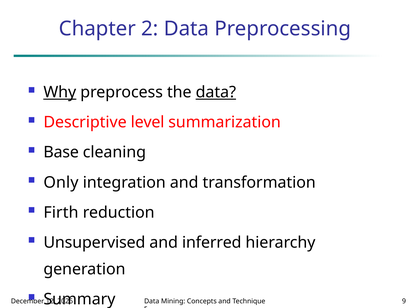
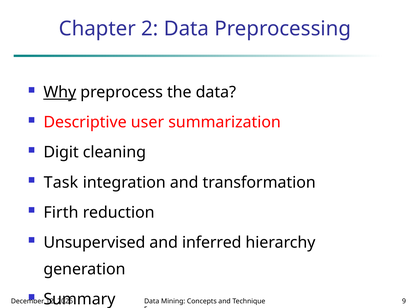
data underline: present -> none (216, 92)
level: level -> user (147, 122)
Base: Base -> Digit (61, 152)
Only: Only -> Task (61, 182)
